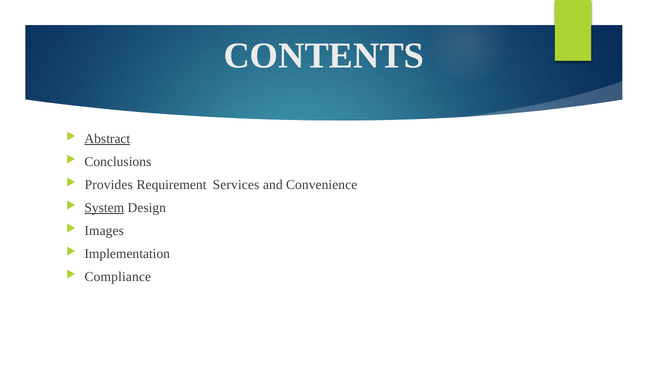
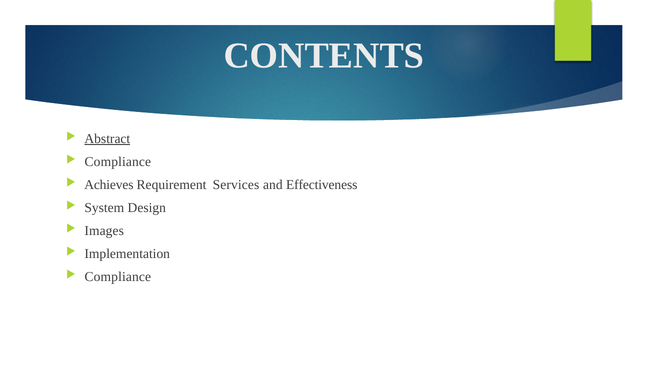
Conclusions: Conclusions -> Compliance (118, 161)
Provides: Provides -> Achieves (109, 184)
Convenience: Convenience -> Effectiveness (322, 184)
System underline: present -> none (104, 207)
